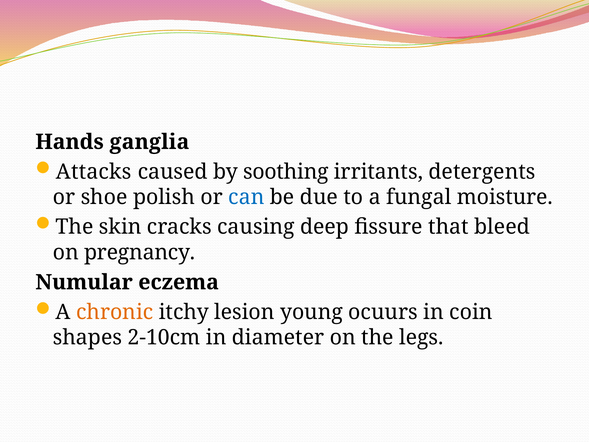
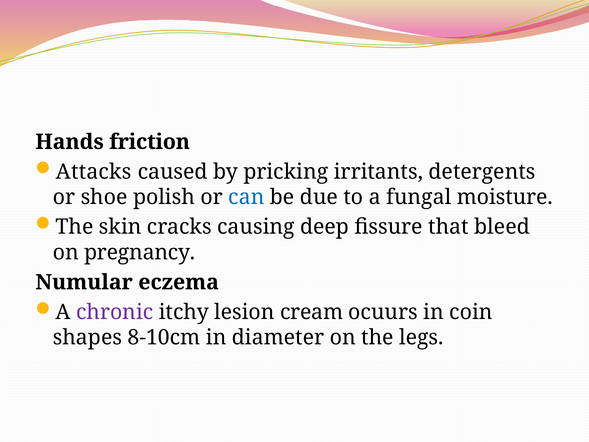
ganglia: ganglia -> friction (150, 142)
soothing: soothing -> pricking (286, 172)
chronic colour: orange -> purple (115, 312)
young: young -> cream (312, 312)
2-10cm: 2-10cm -> 8-10cm (164, 337)
